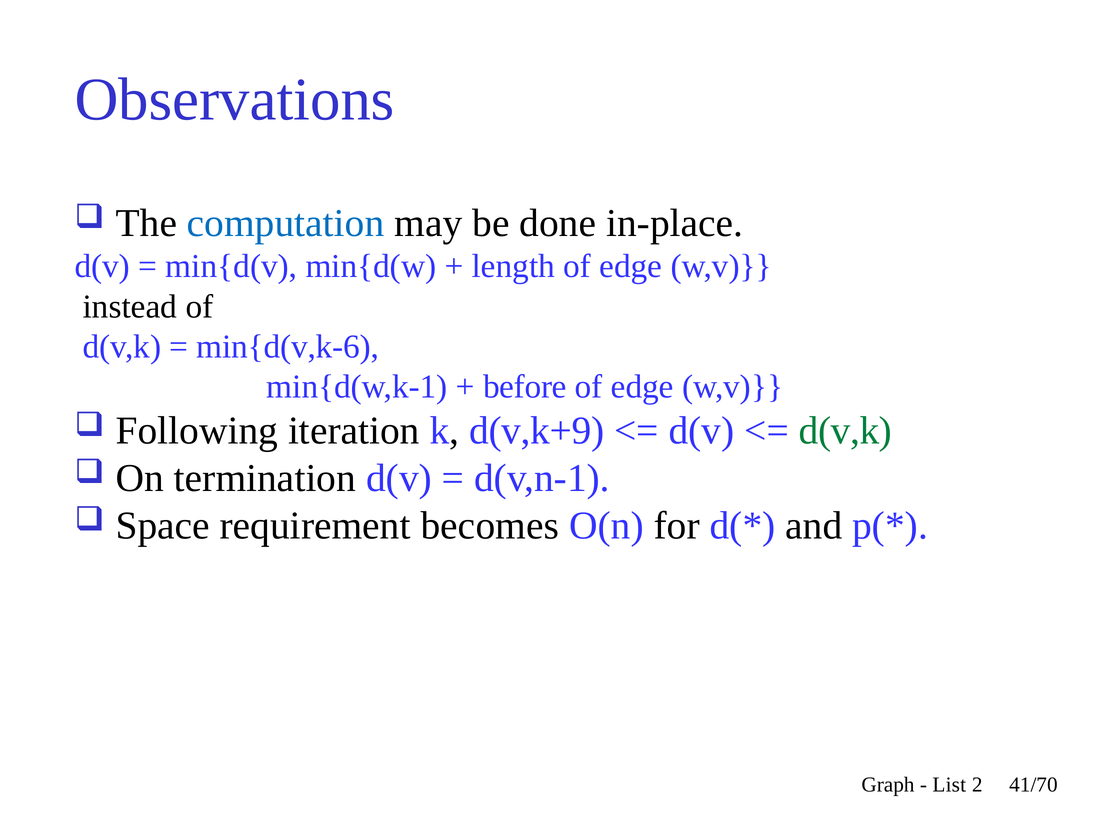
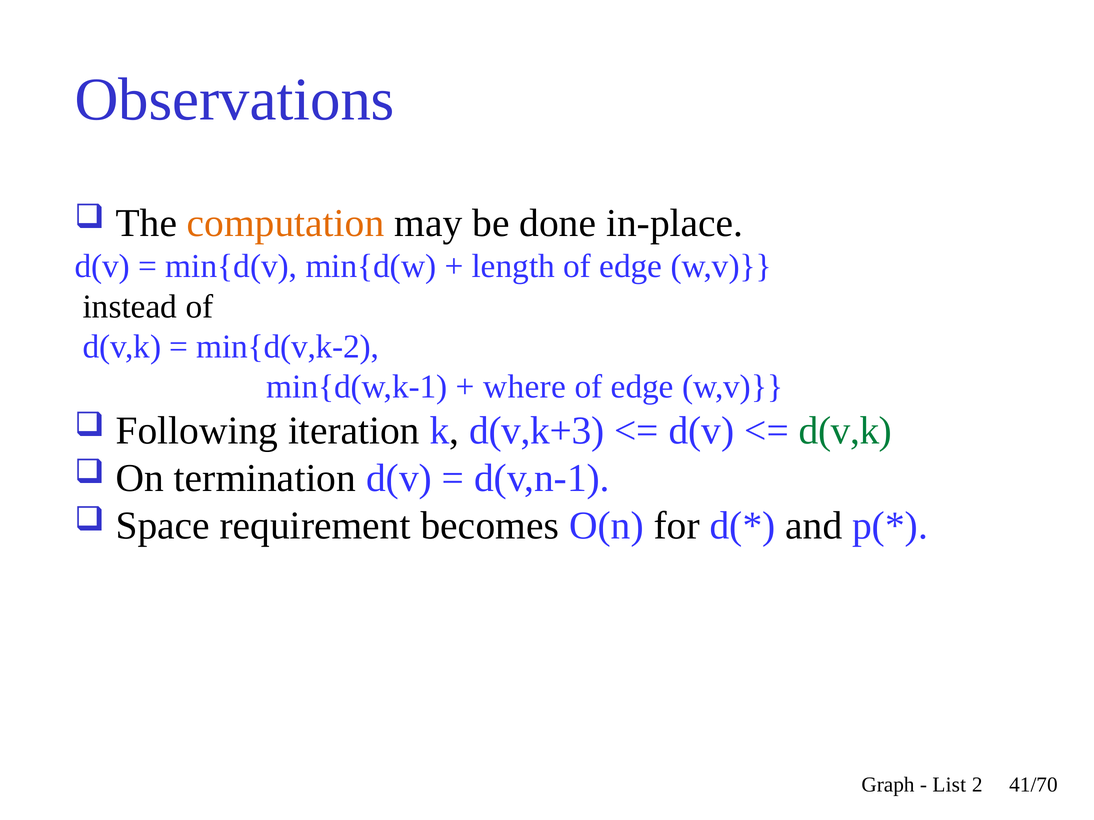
computation colour: blue -> orange (286, 223)
min{d(v,k-6: min{d(v,k-6 -> min{d(v,k-2 (288, 347)
before: before -> where (525, 387)
d(v,k+9: d(v,k+9 -> d(v,k+3 (537, 431)
